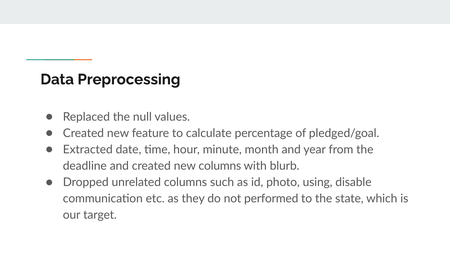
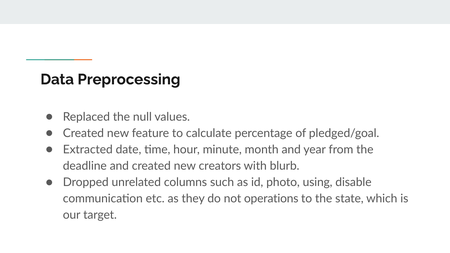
new columns: columns -> creators (220, 166)
performed: performed -> operations (271, 199)
